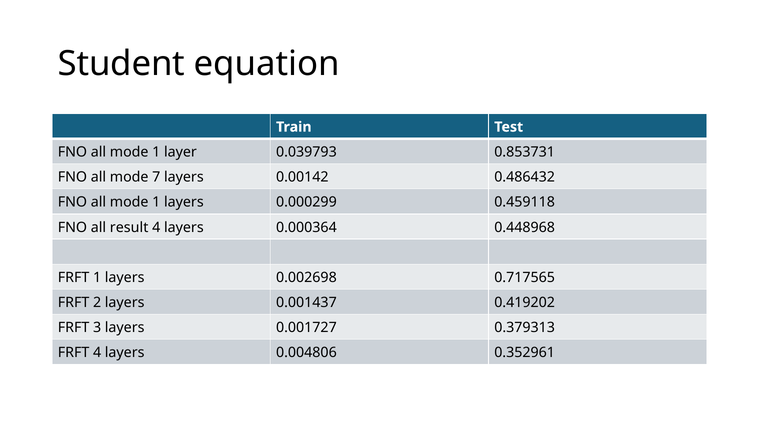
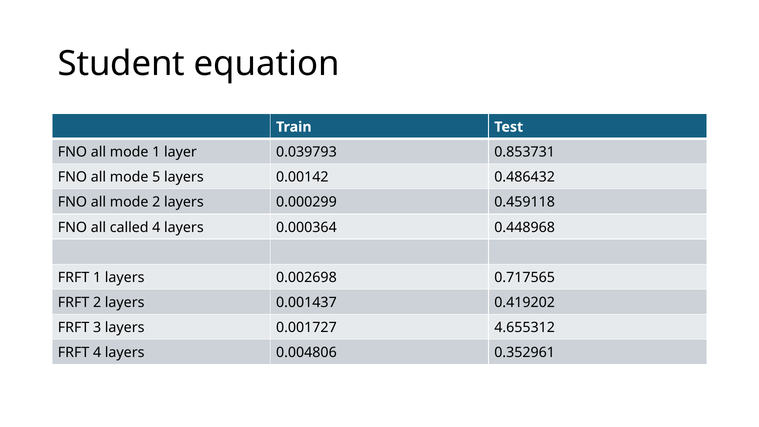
7: 7 -> 5 (156, 177)
1: 1 -> 2 (156, 202)
result: result -> called (129, 227)
0.379313: 0.379313 -> 4.655312 (525, 328)
